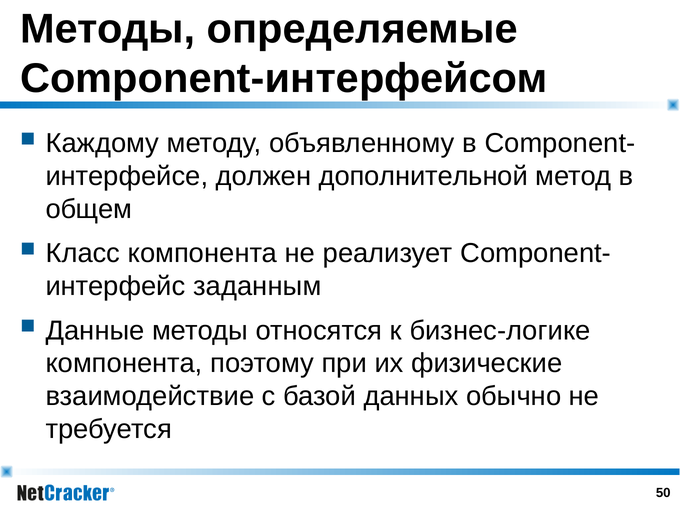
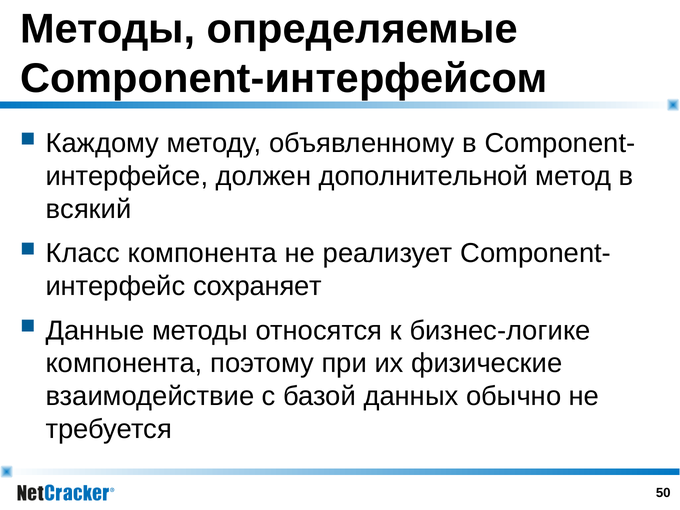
общем: общем -> всякий (89, 209)
заданным: заданным -> сохраняет (257, 286)
